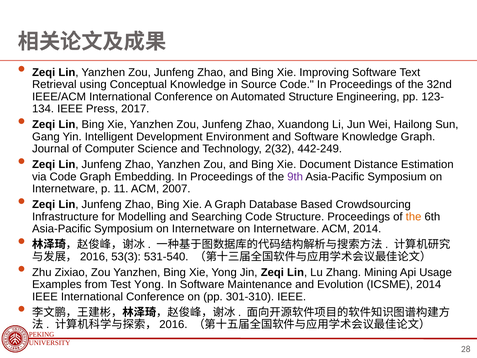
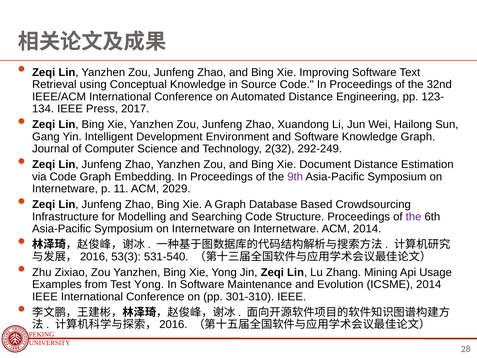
Automated Structure: Structure -> Distance (311, 97)
442-249: 442-249 -> 292-249 (320, 149)
2007: 2007 -> 2029 (176, 189)
the colour: orange -> purple (414, 217)
